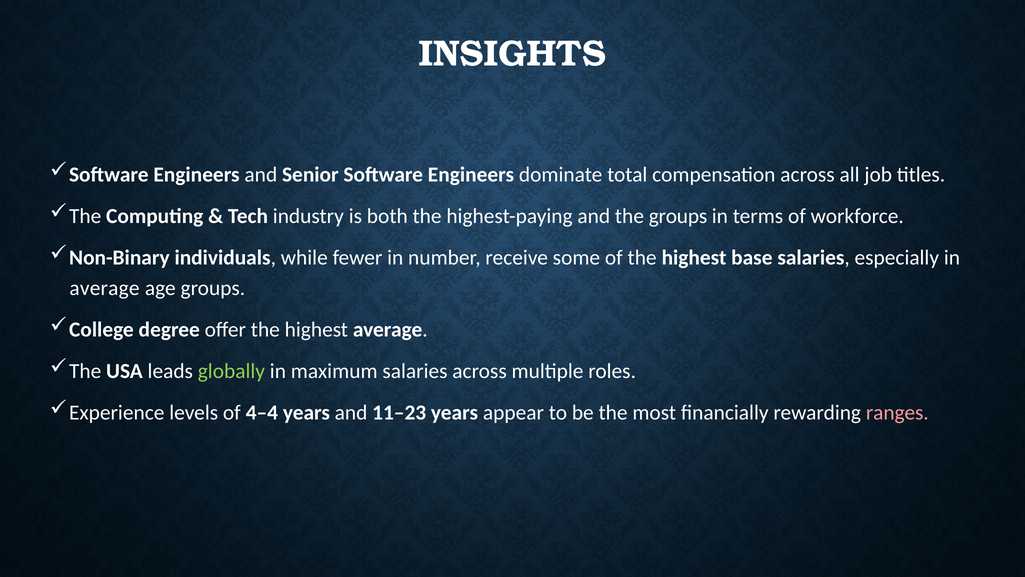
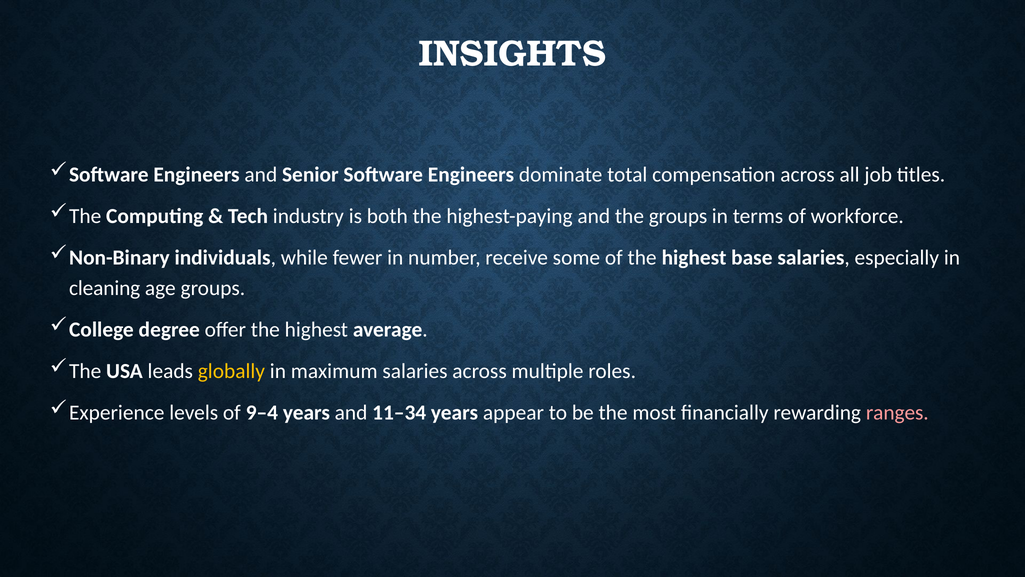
average: average -> cleaning (105, 288)
globally colour: light green -> yellow (231, 371)
4–4: 4–4 -> 9–4 (262, 412)
11–23: 11–23 -> 11–34 (399, 412)
